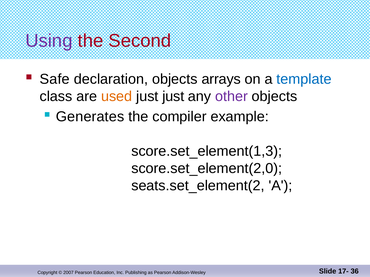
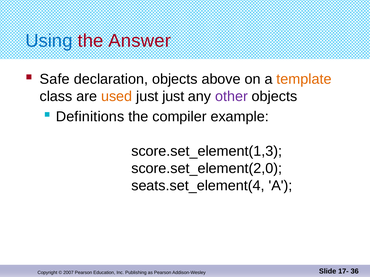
Using colour: purple -> blue (49, 41)
Second: Second -> Answer (140, 41)
arrays: arrays -> above (221, 79)
template colour: blue -> orange (304, 79)
Generates: Generates -> Definitions (90, 117)
seats.set_element(2: seats.set_element(2 -> seats.set_element(4 (198, 186)
